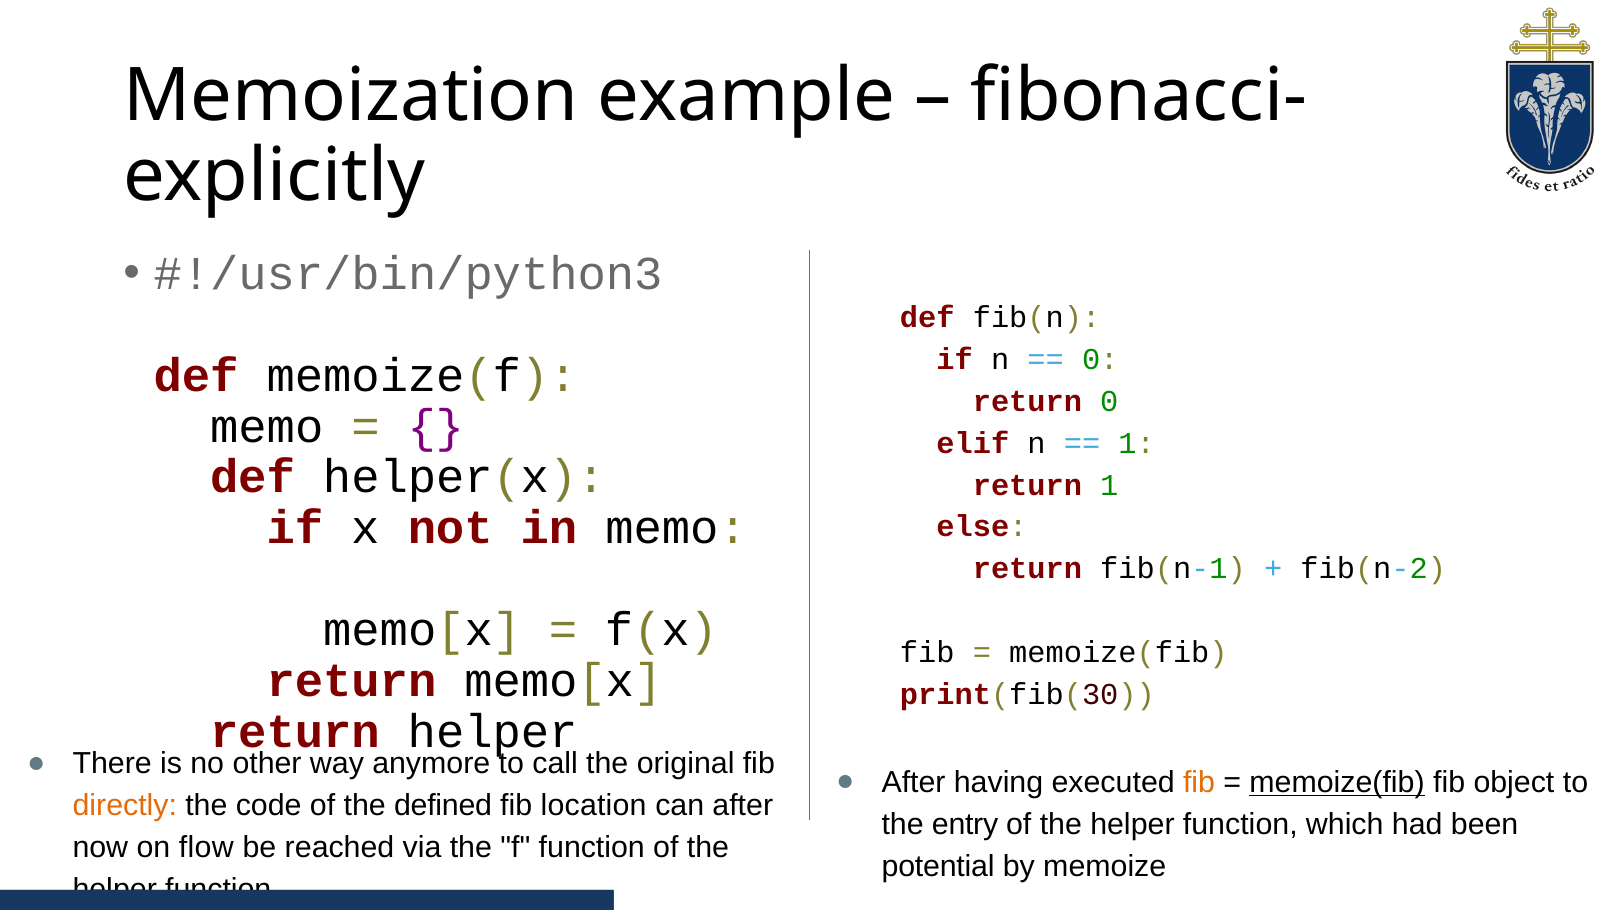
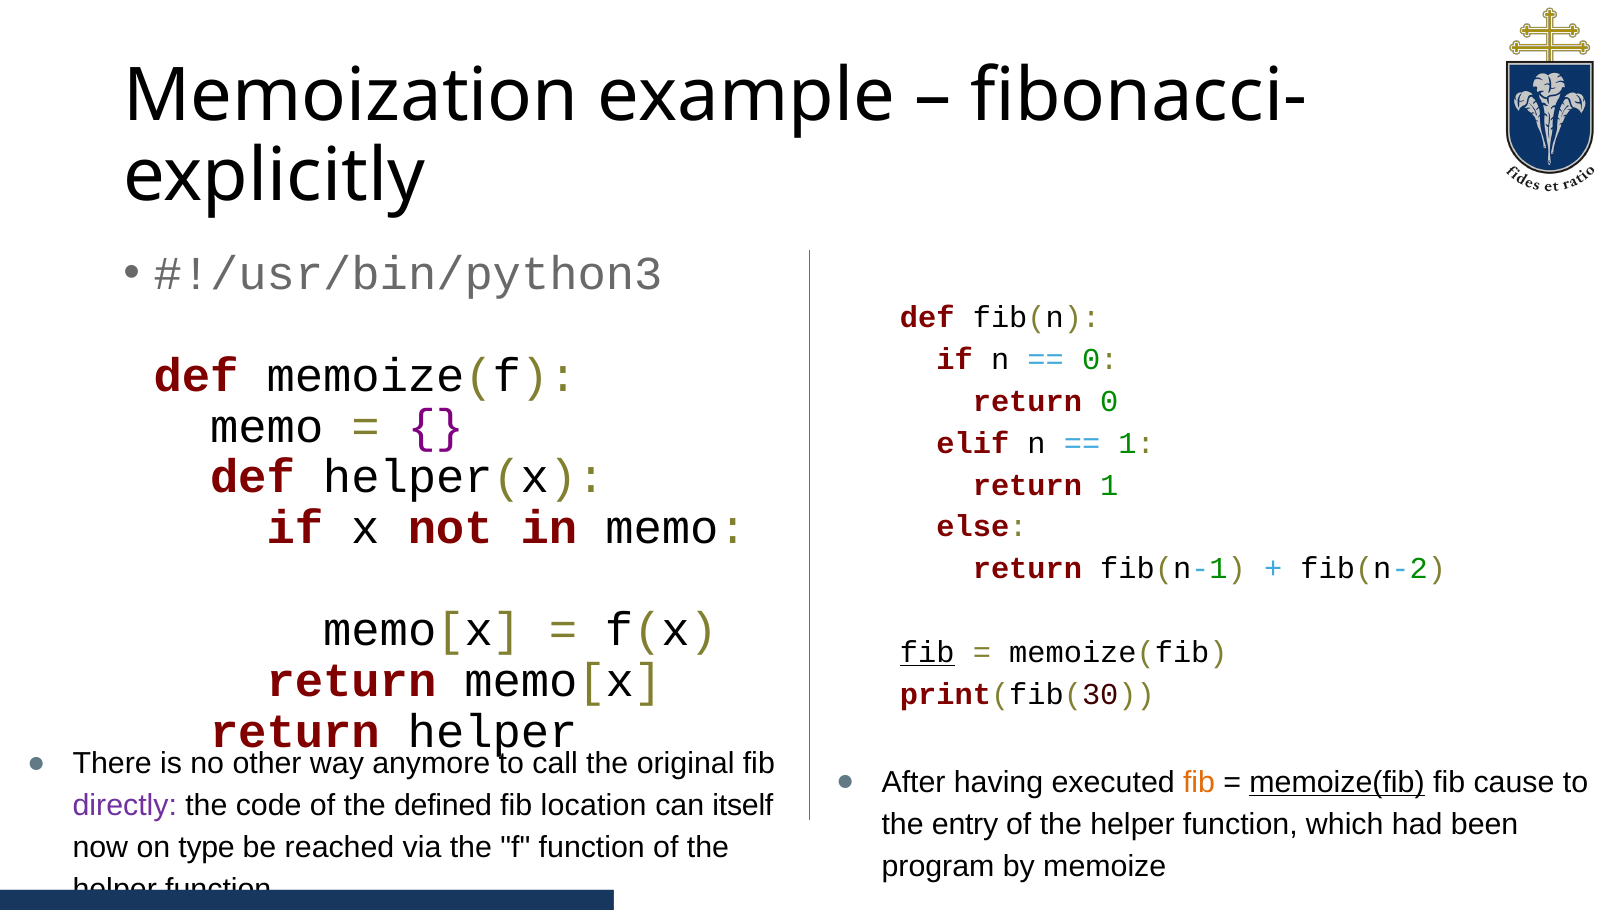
fib underline: none -> present (927, 653)
object: object -> cause (1514, 783)
directly colour: orange -> purple (125, 806)
can after: after -> itself (743, 806)
flow: flow -> type (207, 848)
potential: potential -> program (938, 866)
